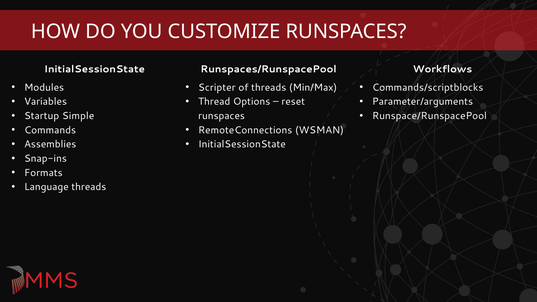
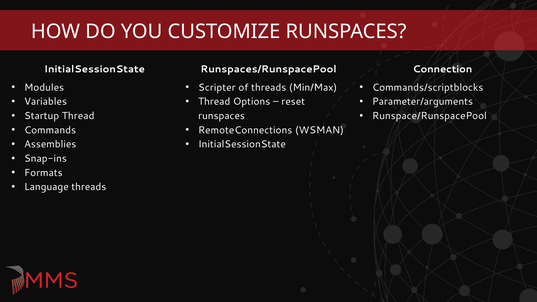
Workflows: Workflows -> Connection (443, 69)
Startup Simple: Simple -> Thread (78, 116)
